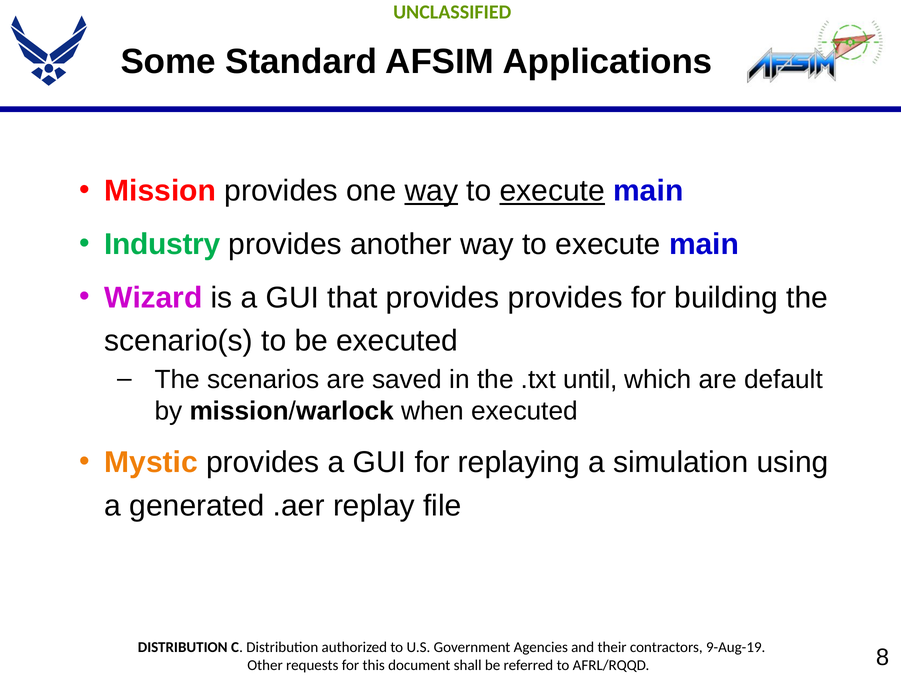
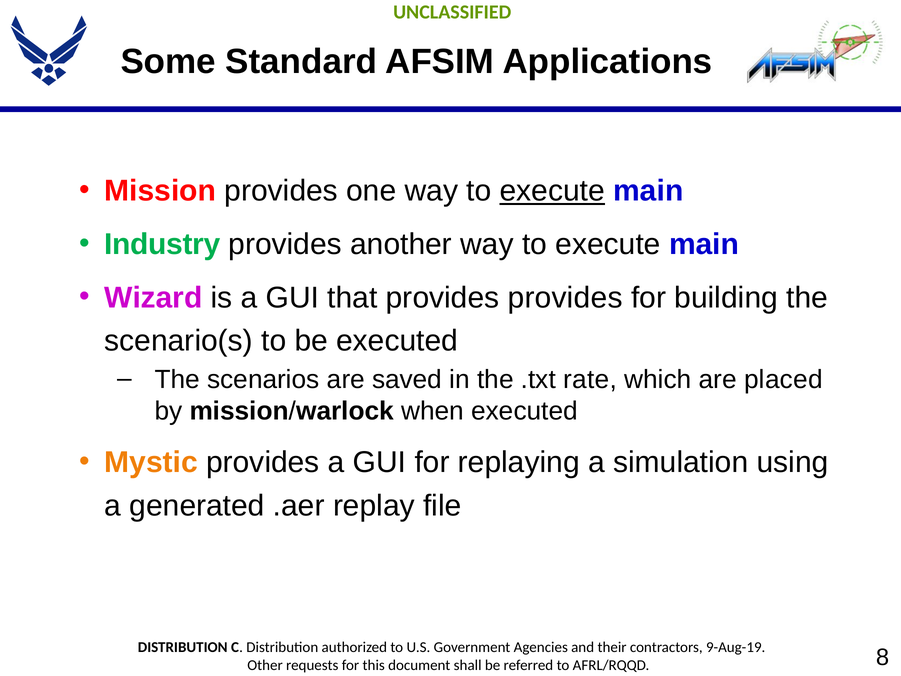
way underline: present -> none (431, 191)
until: until -> rate (590, 380)
default: default -> placed (783, 380)
